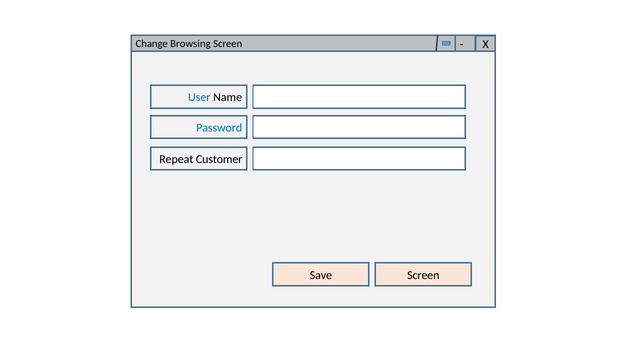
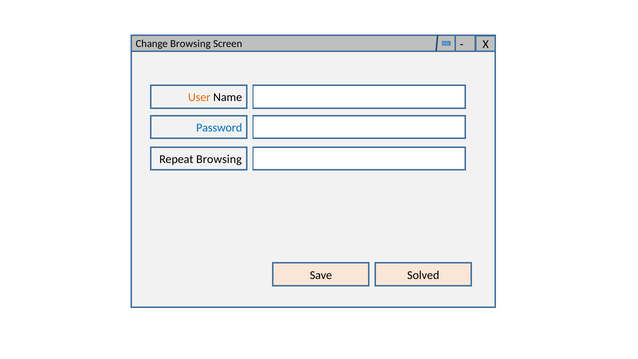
User colour: blue -> orange (199, 97)
Repeat Customer: Customer -> Browsing (219, 159)
Screen: Screen -> Solved (423, 275)
